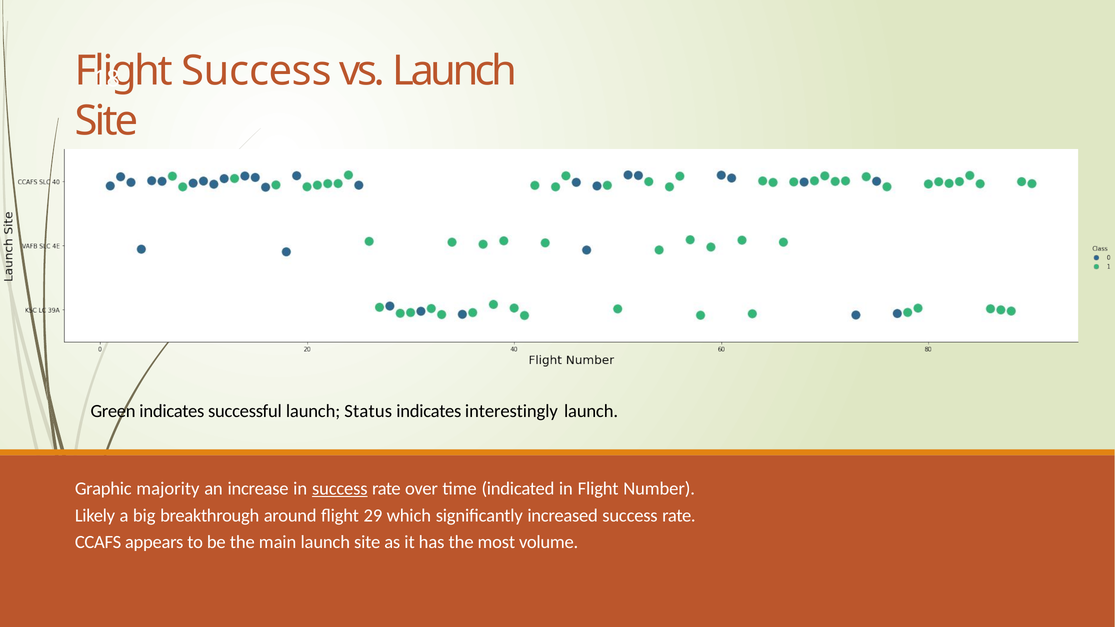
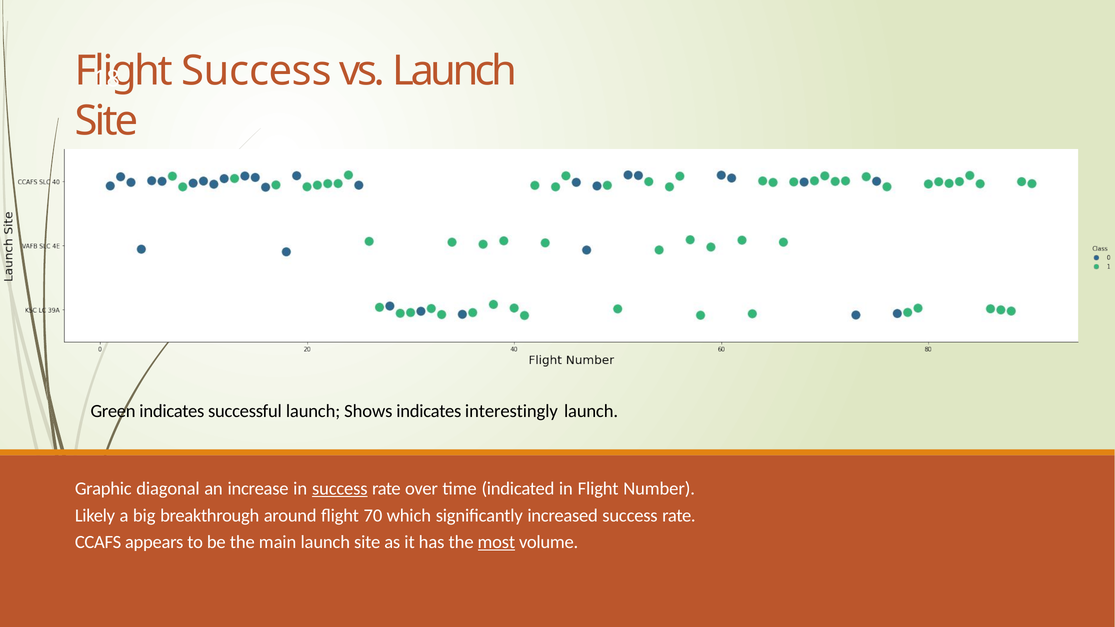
Status: Status -> Shows (368, 411)
majority: majority -> diagonal (168, 489)
29: 29 -> 70 (373, 516)
most underline: none -> present (496, 542)
